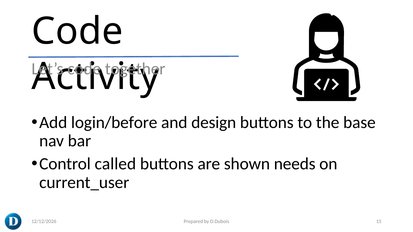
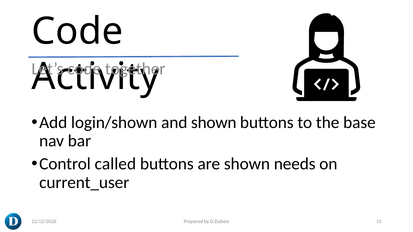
login/before: login/before -> login/shown (114, 123)
and design: design -> shown (214, 123)
